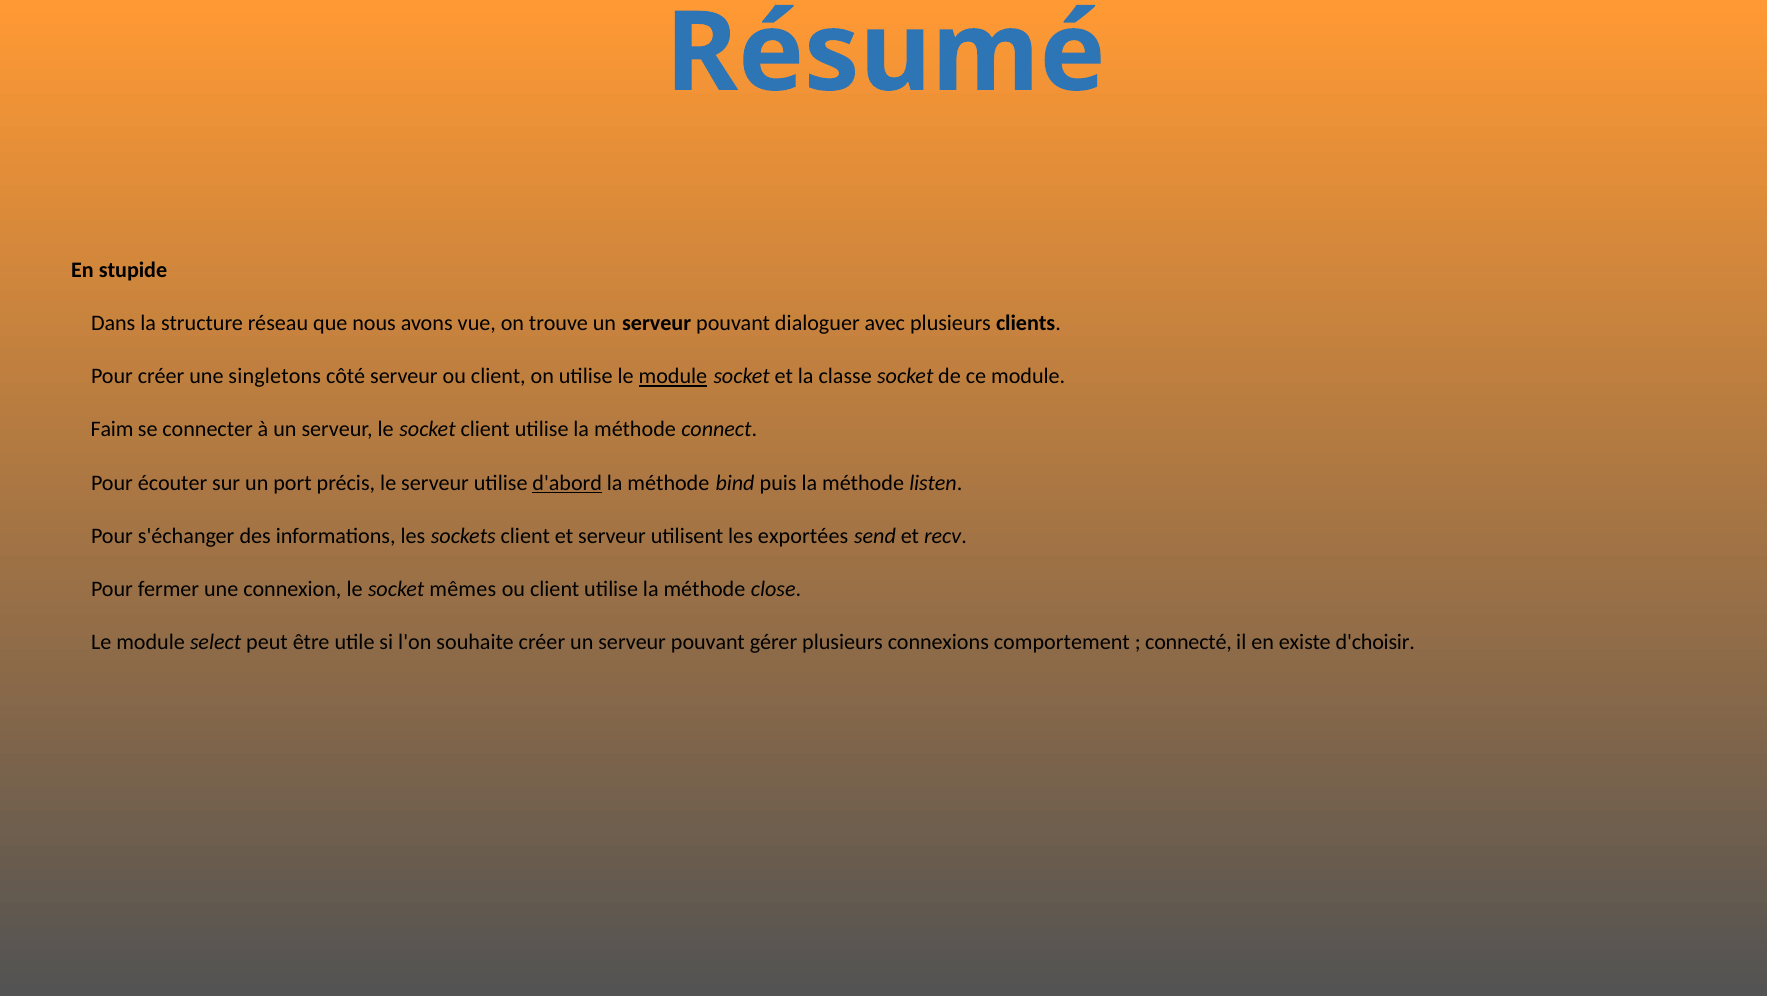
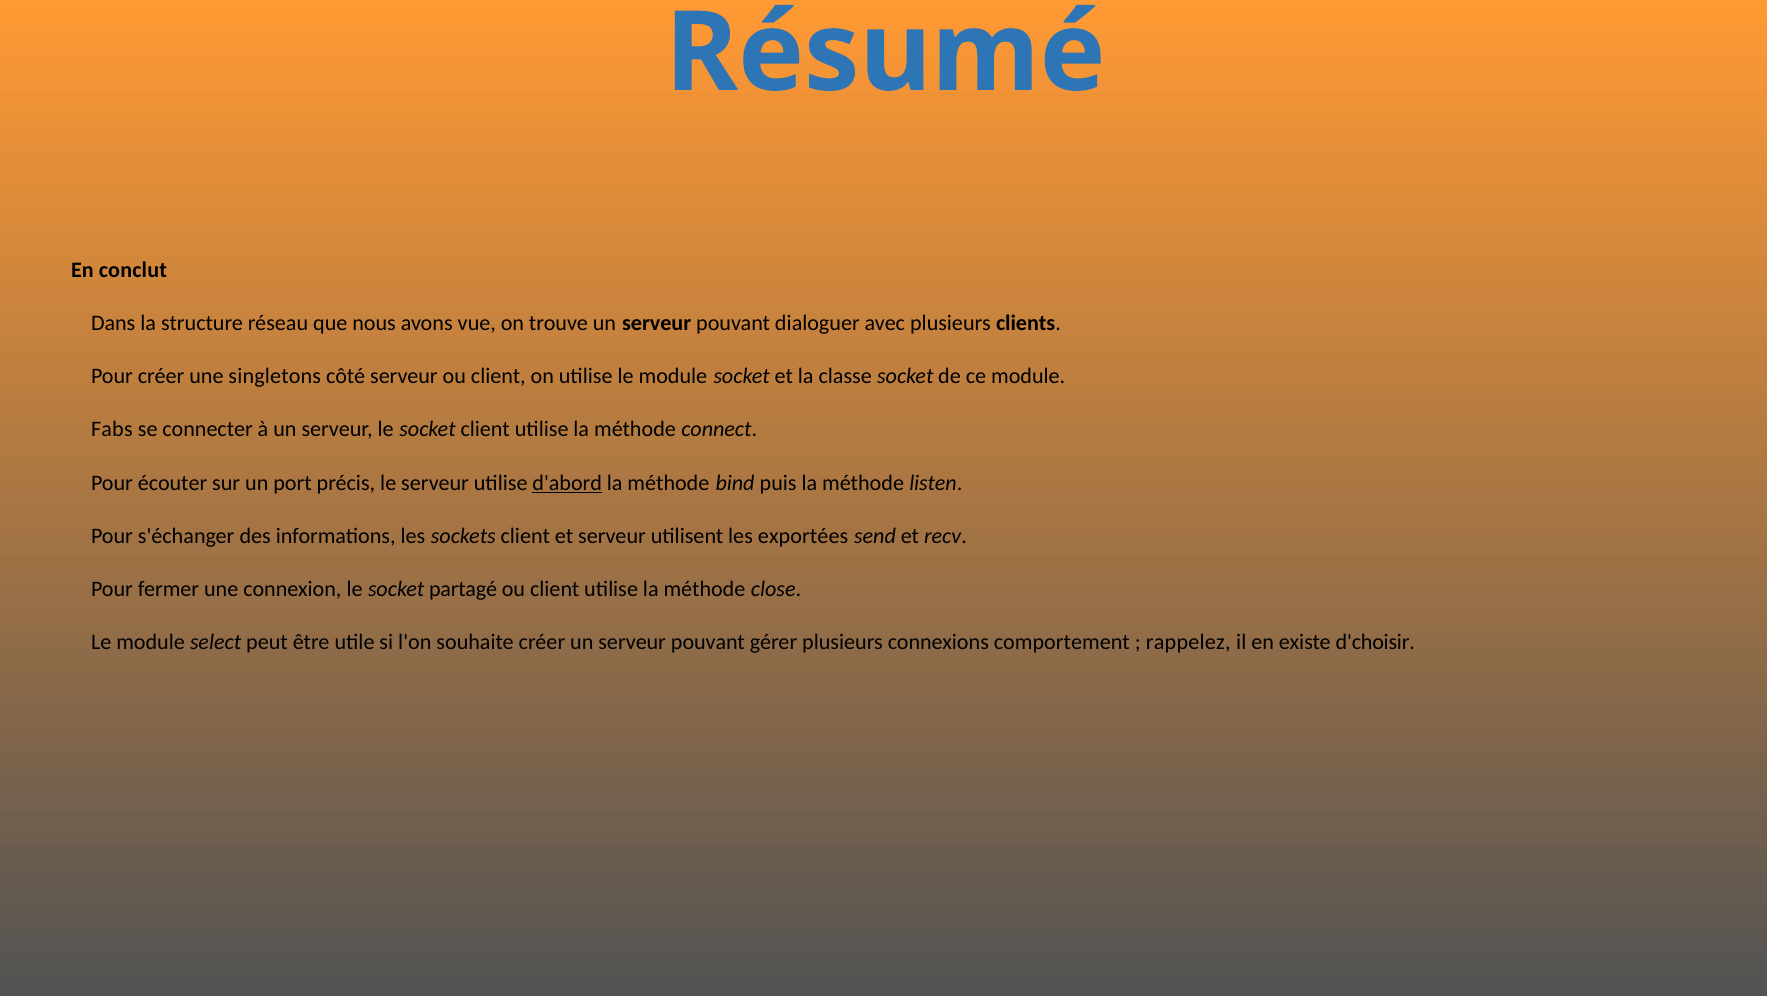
stupide: stupide -> conclut (133, 270)
module underline: present -> none (673, 377)
Faim: Faim -> Fabs (112, 430)
mêmes: mêmes -> partagé (463, 589)
connecté: connecté -> rappelez (1188, 642)
